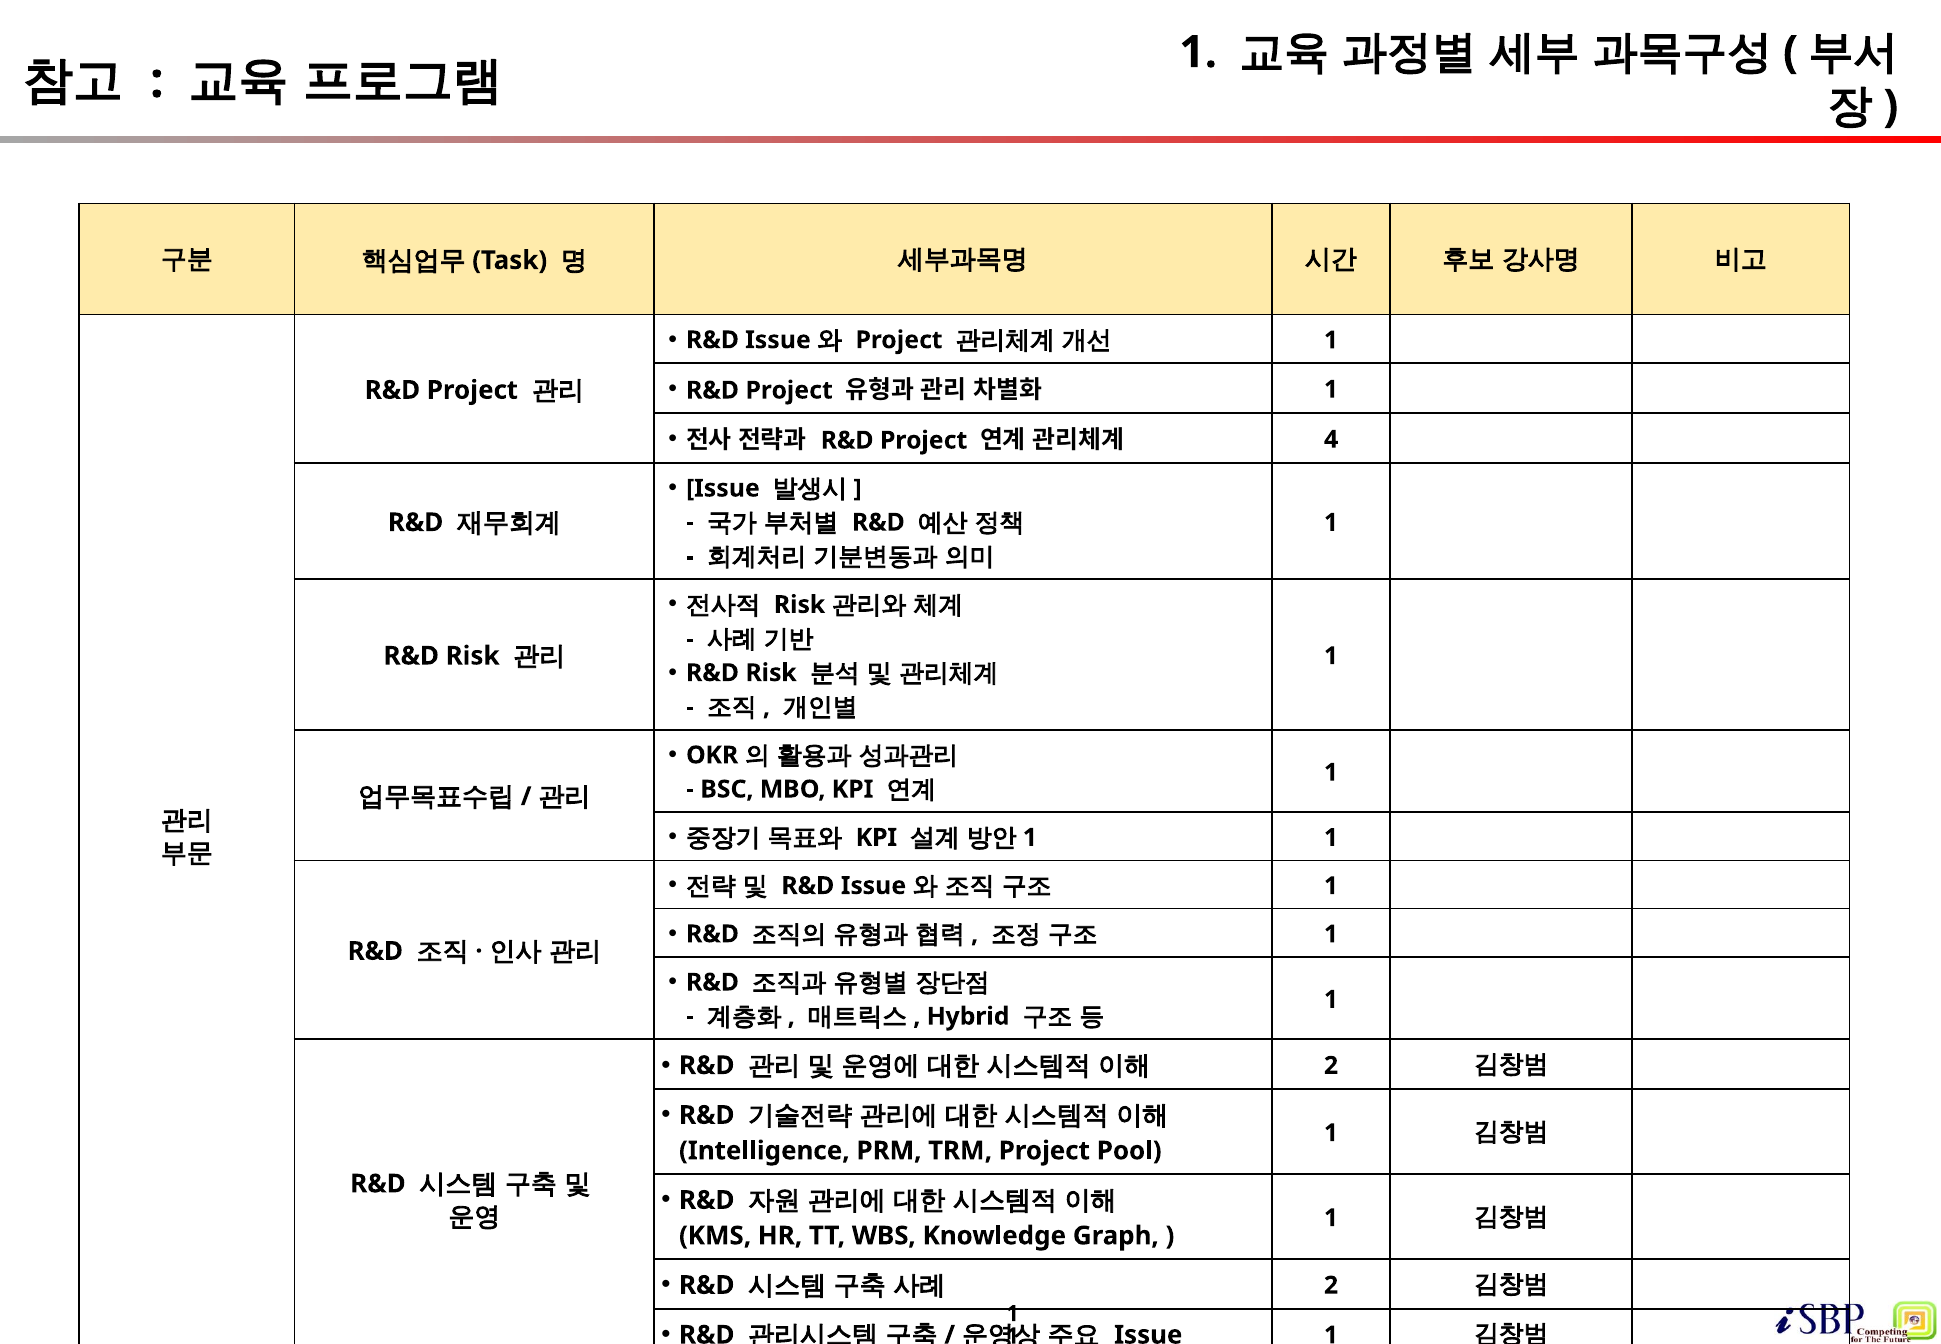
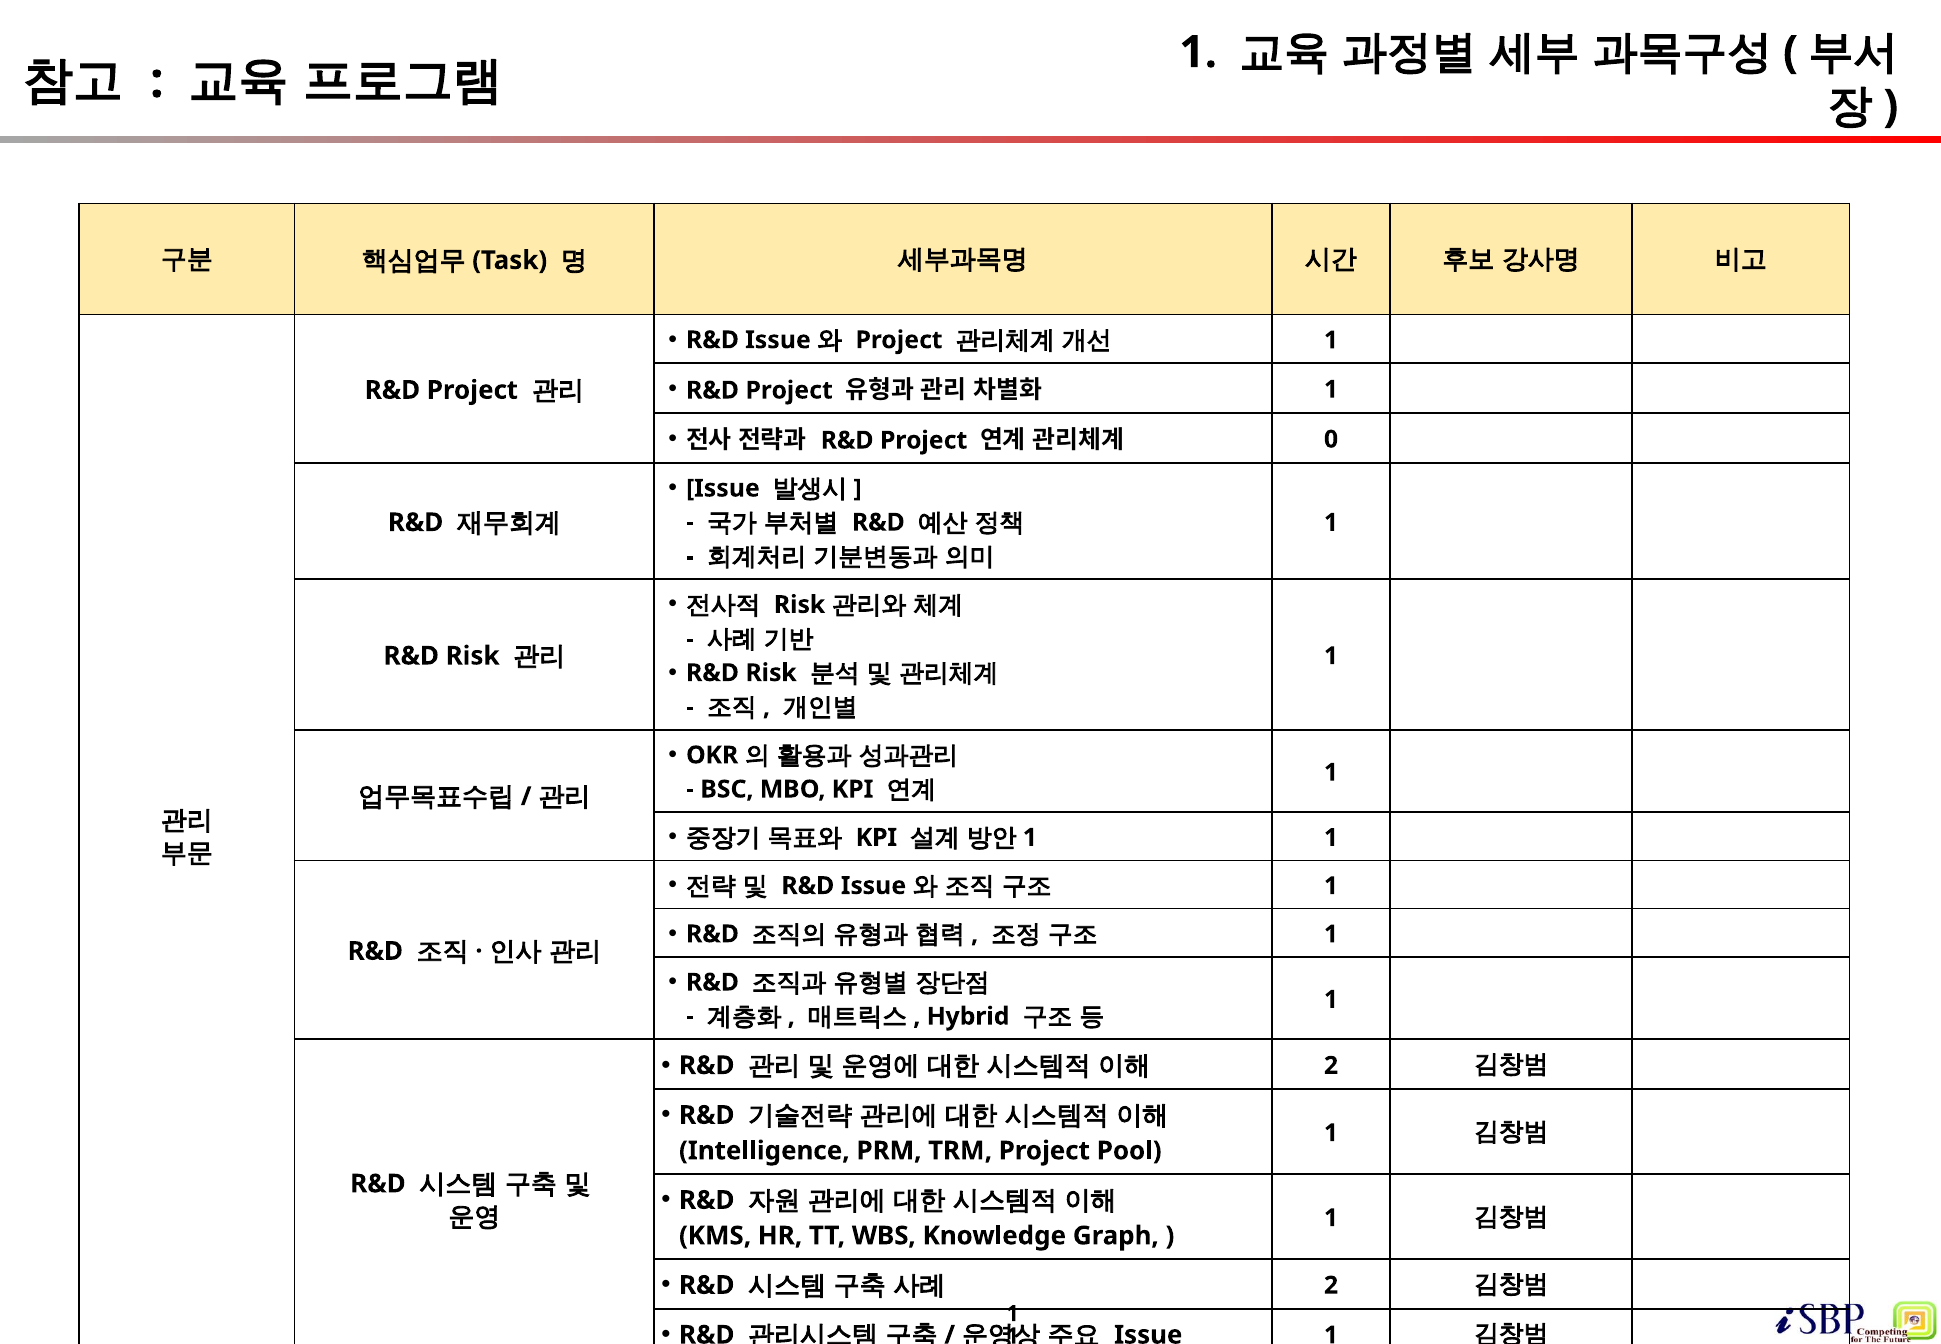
4: 4 -> 0 (1331, 439)
